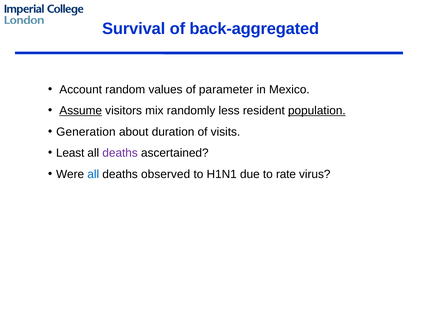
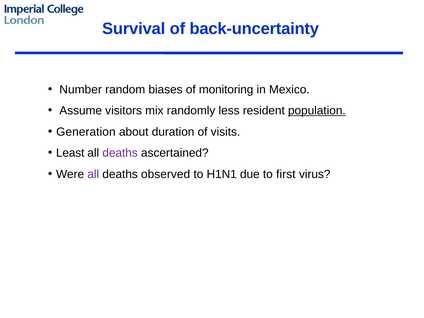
back-aggregated: back-aggregated -> back-uncertainty (254, 29)
Account: Account -> Number (81, 89)
values: values -> biases (166, 89)
parameter: parameter -> monitoring (226, 89)
Assume underline: present -> none (81, 111)
all colour: blue -> purple (93, 174)
rate: rate -> first (286, 174)
